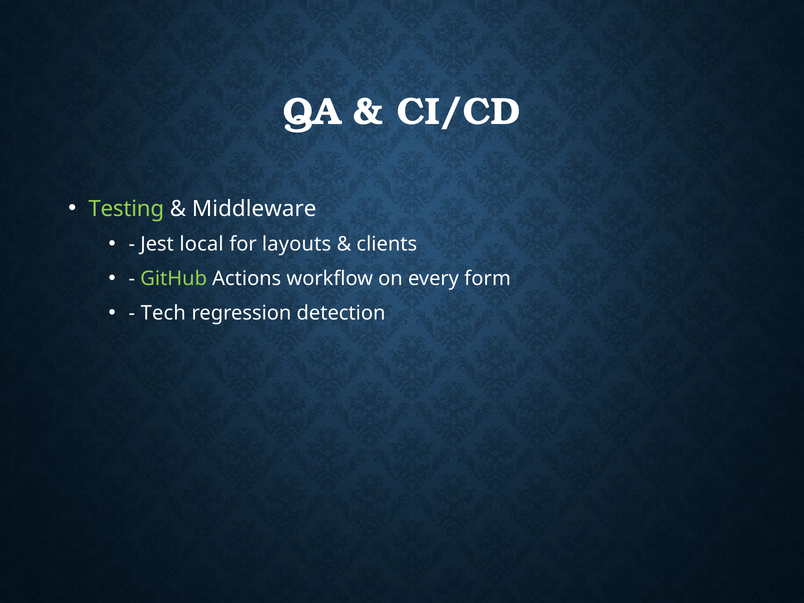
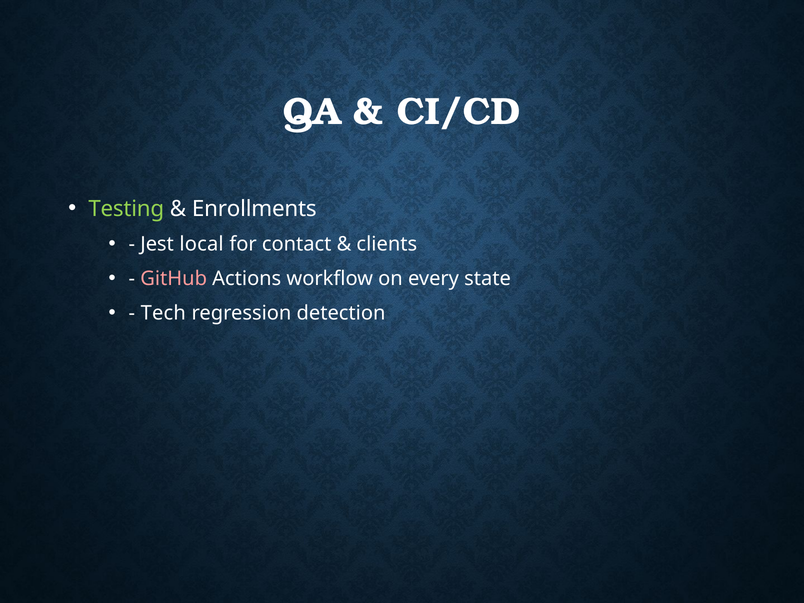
Middleware: Middleware -> Enrollments (254, 209)
layouts: layouts -> contact (297, 244)
GitHub colour: light green -> pink (174, 279)
form: form -> state (488, 279)
